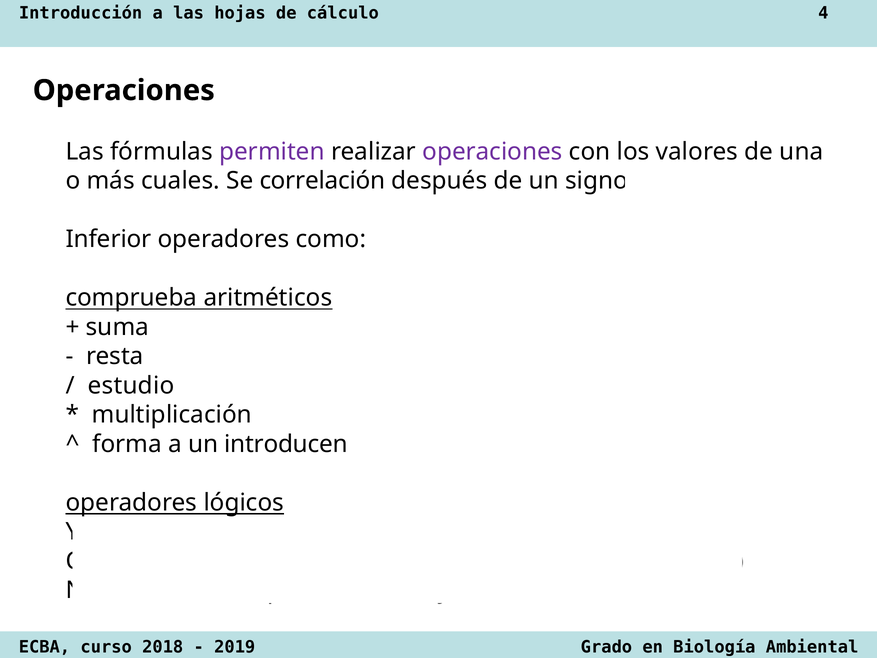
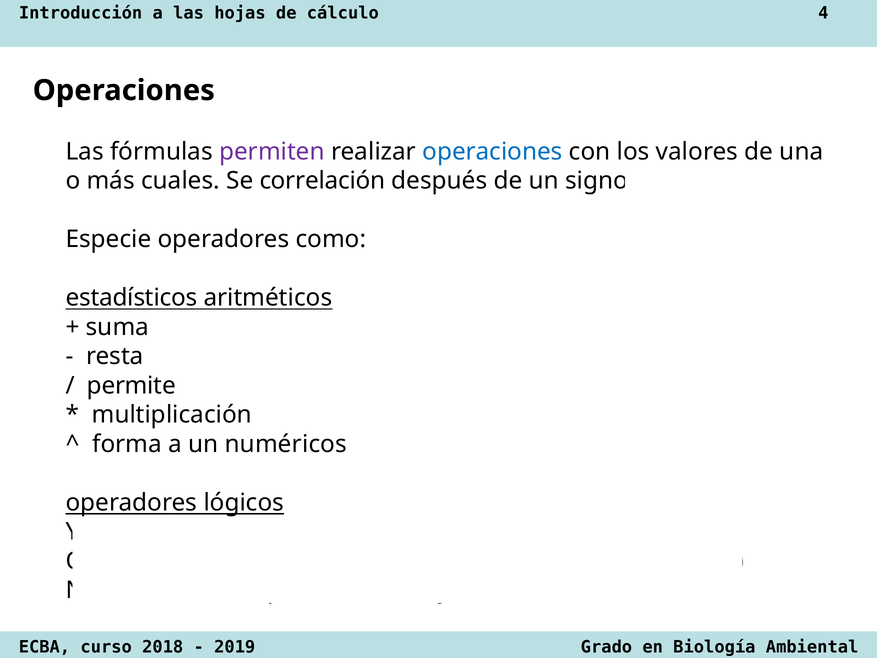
operaciones colour: purple -> blue (492, 151)
Inferior: Inferior -> Especie (108, 239)
comprueba: comprueba -> estadísticos (131, 298)
estudio: estudio -> permite (131, 385)
introducen: introducen -> numéricos (286, 444)
